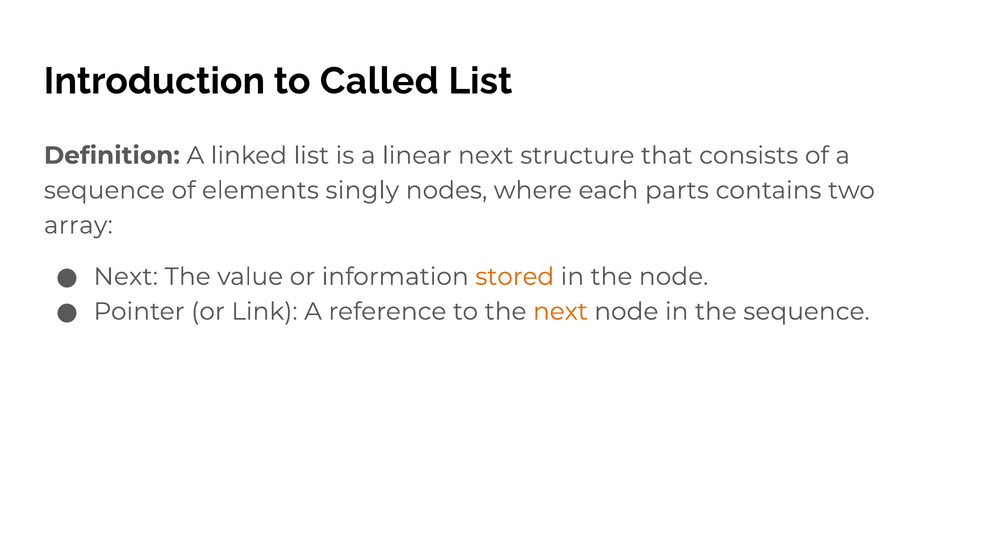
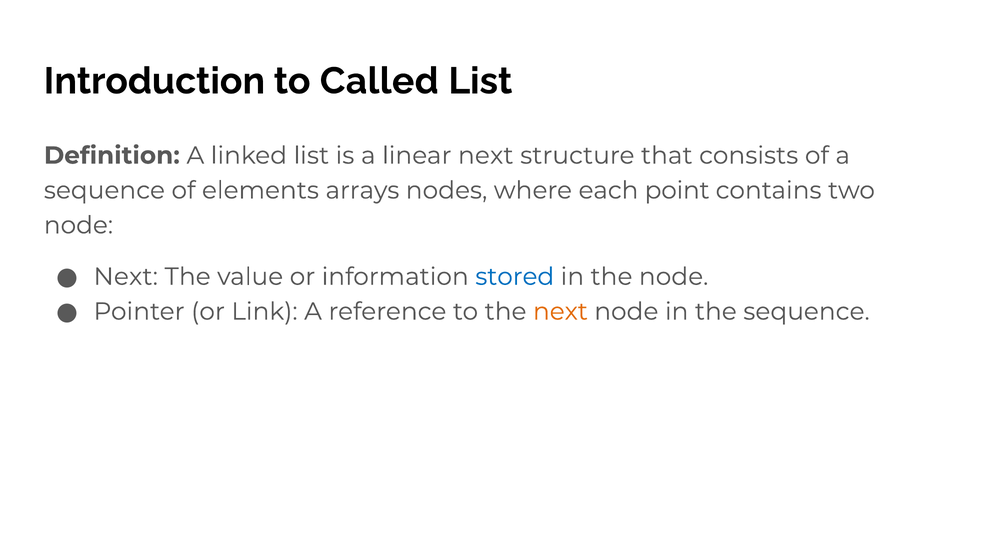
singly: singly -> arrays (362, 190)
parts: parts -> point (677, 190)
array: array -> node (78, 225)
stored colour: orange -> blue (515, 277)
